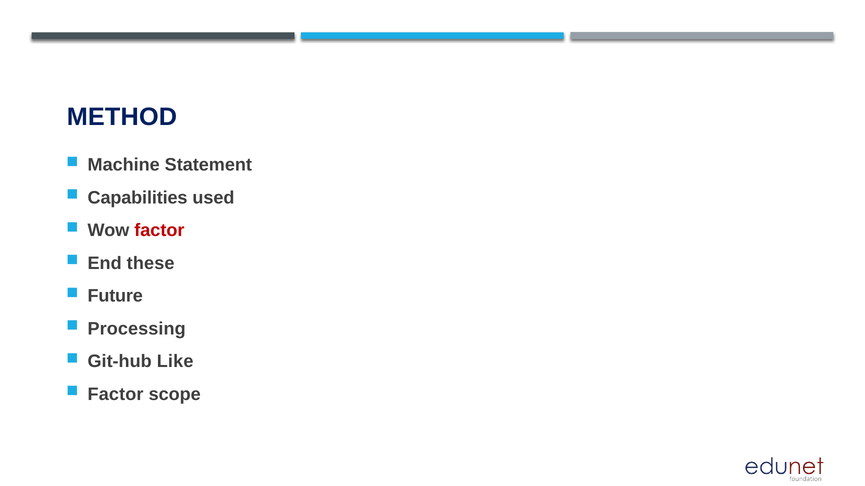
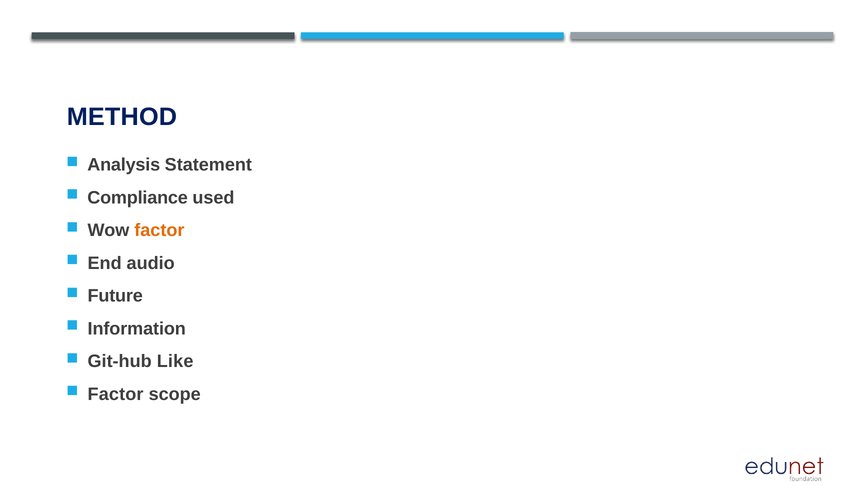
Machine: Machine -> Analysis (124, 165)
Capabilities: Capabilities -> Compliance (138, 198)
factor colour: red -> orange (159, 231)
these: these -> audio (151, 264)
Processing: Processing -> Information (137, 329)
